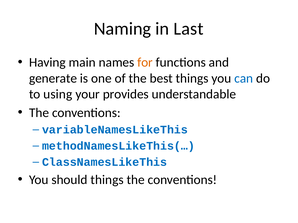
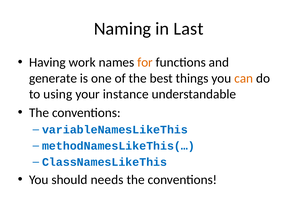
main: main -> work (82, 63)
can colour: blue -> orange (244, 78)
provides: provides -> instance (126, 94)
should things: things -> needs (107, 180)
